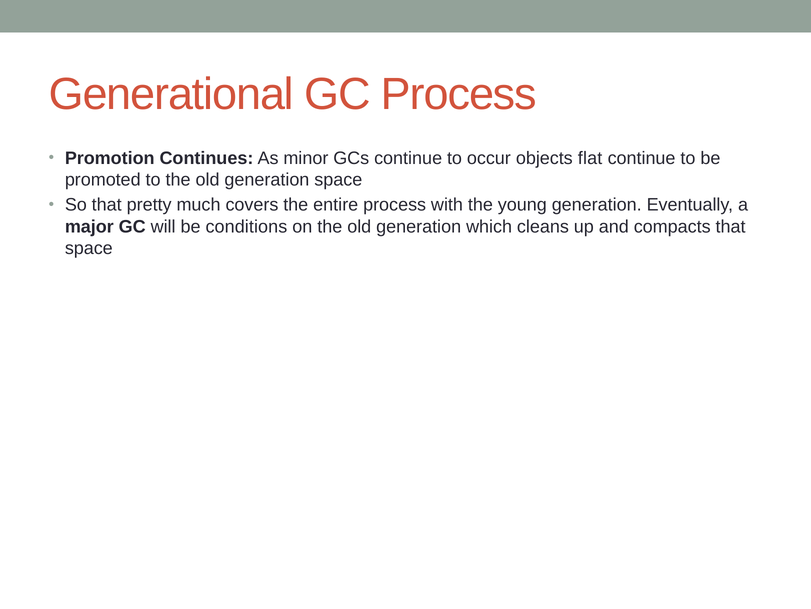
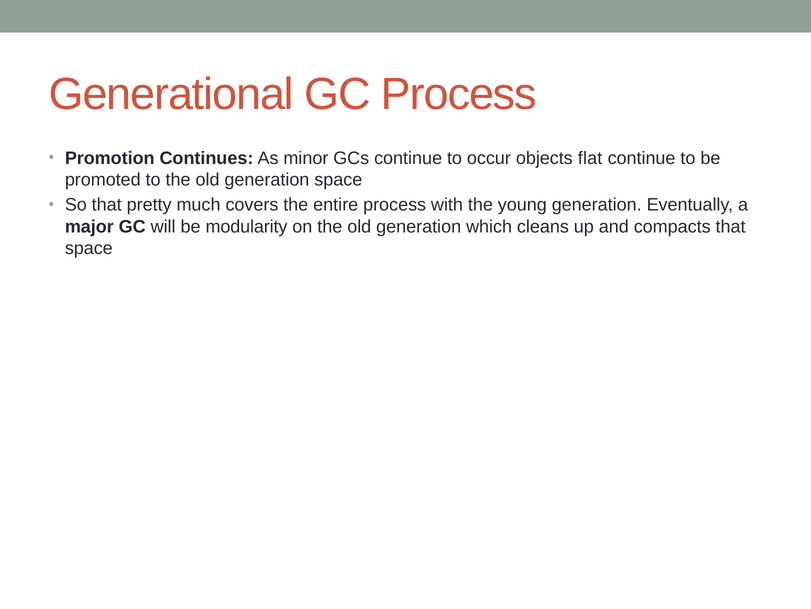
conditions: conditions -> modularity (247, 226)
